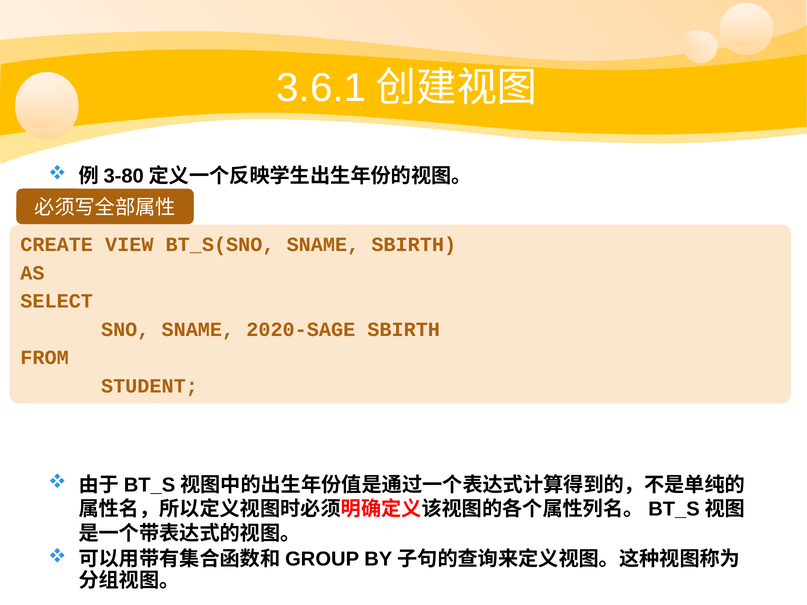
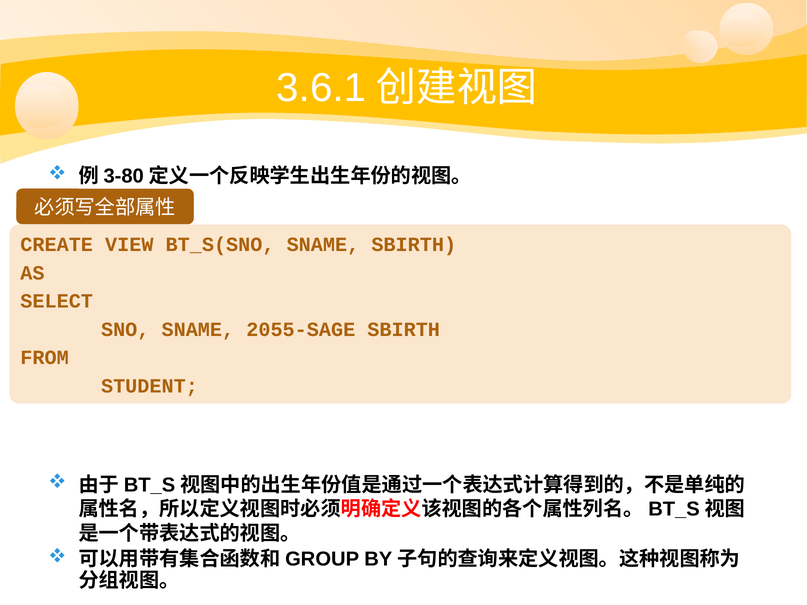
2020-SAGE: 2020-SAGE -> 2055-SAGE (301, 330)
